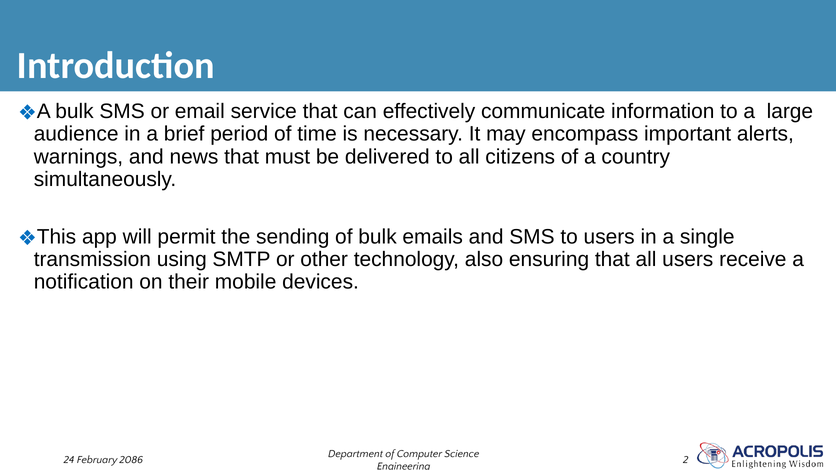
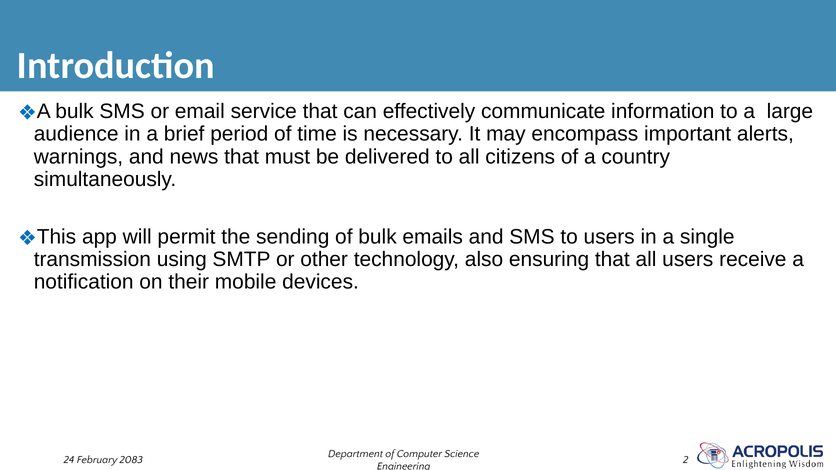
2086: 2086 -> 2083 (131, 460)
